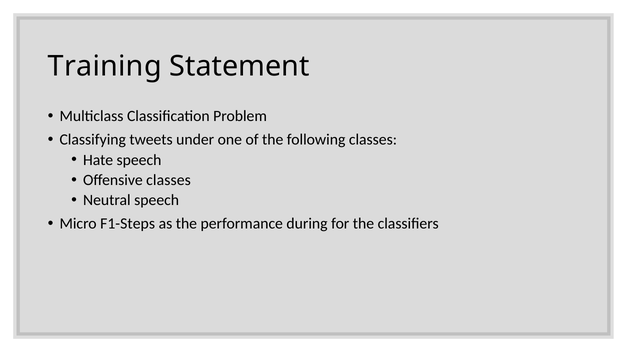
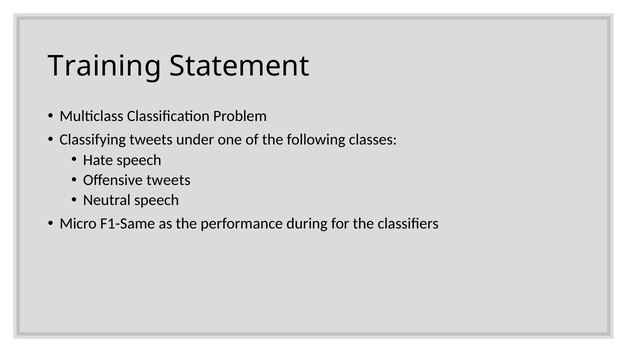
Offensive classes: classes -> tweets (169, 180)
F1-Steps: F1-Steps -> F1-Same (128, 224)
